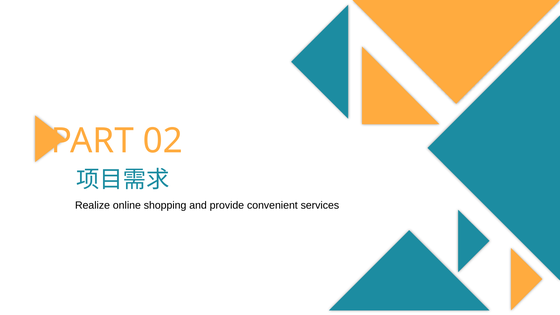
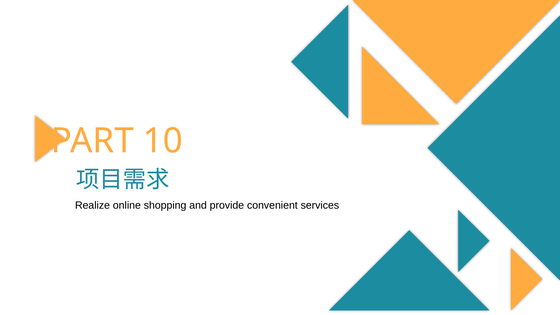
02: 02 -> 10 (163, 141)
